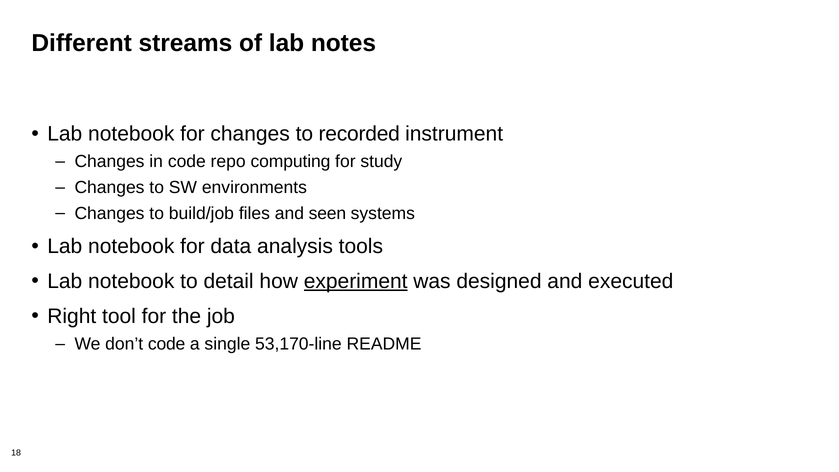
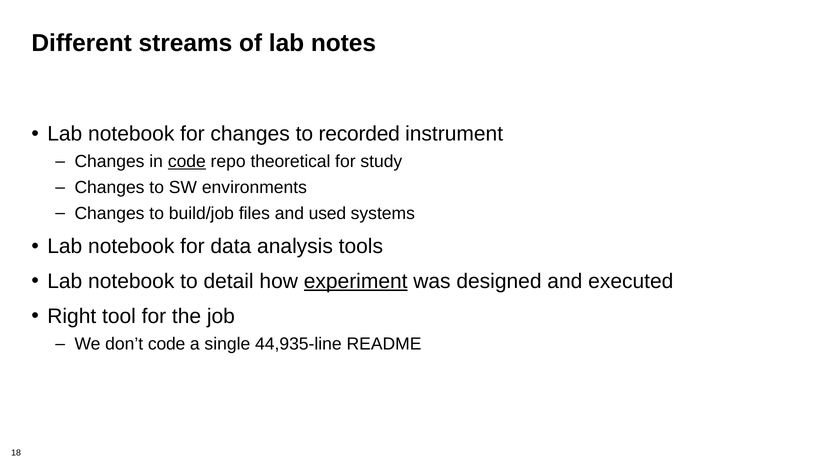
code underline: none -> present (187, 162)
computing: computing -> theoretical (290, 162)
seen: seen -> used (327, 213)
53,170-line: 53,170-line -> 44,935-line (298, 344)
